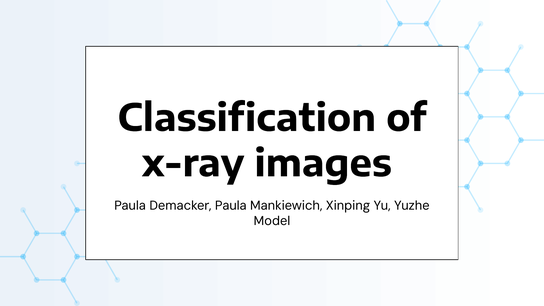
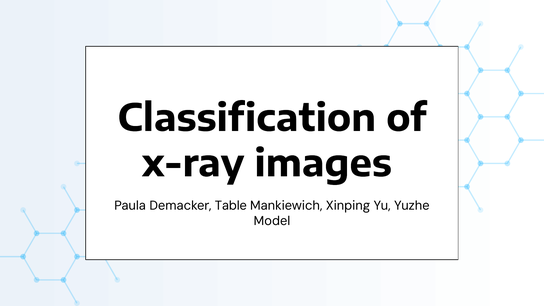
Demacker Paula: Paula -> Table (231, 206)
